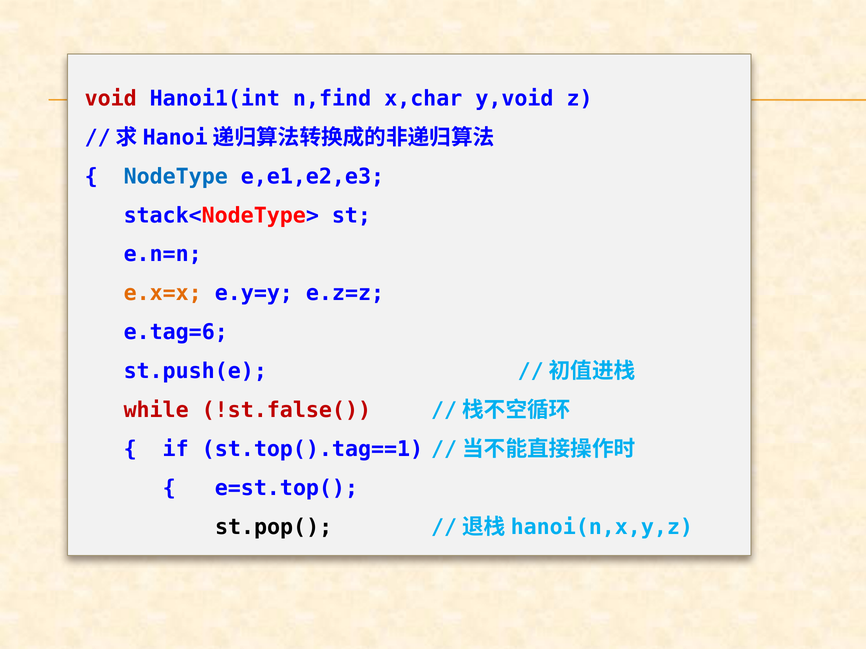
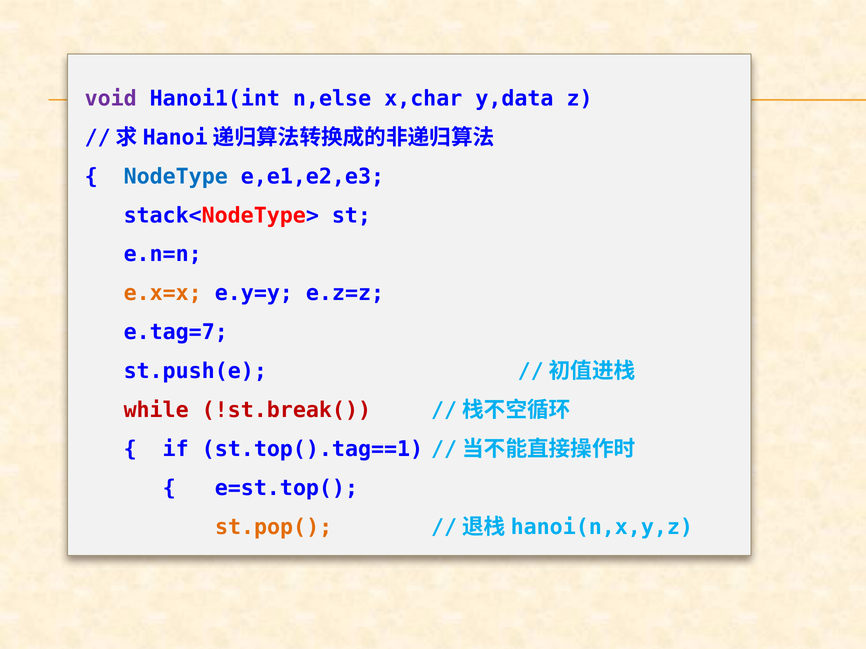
void colour: red -> purple (111, 99)
n,find: n,find -> n,else (332, 99)
y,void: y,void -> y,data (514, 99)
e.tag=6: e.tag=6 -> e.tag=7 (176, 332)
!st.false(: !st.false( -> !st.break( (286, 410)
st.pop( colour: black -> orange (274, 527)
